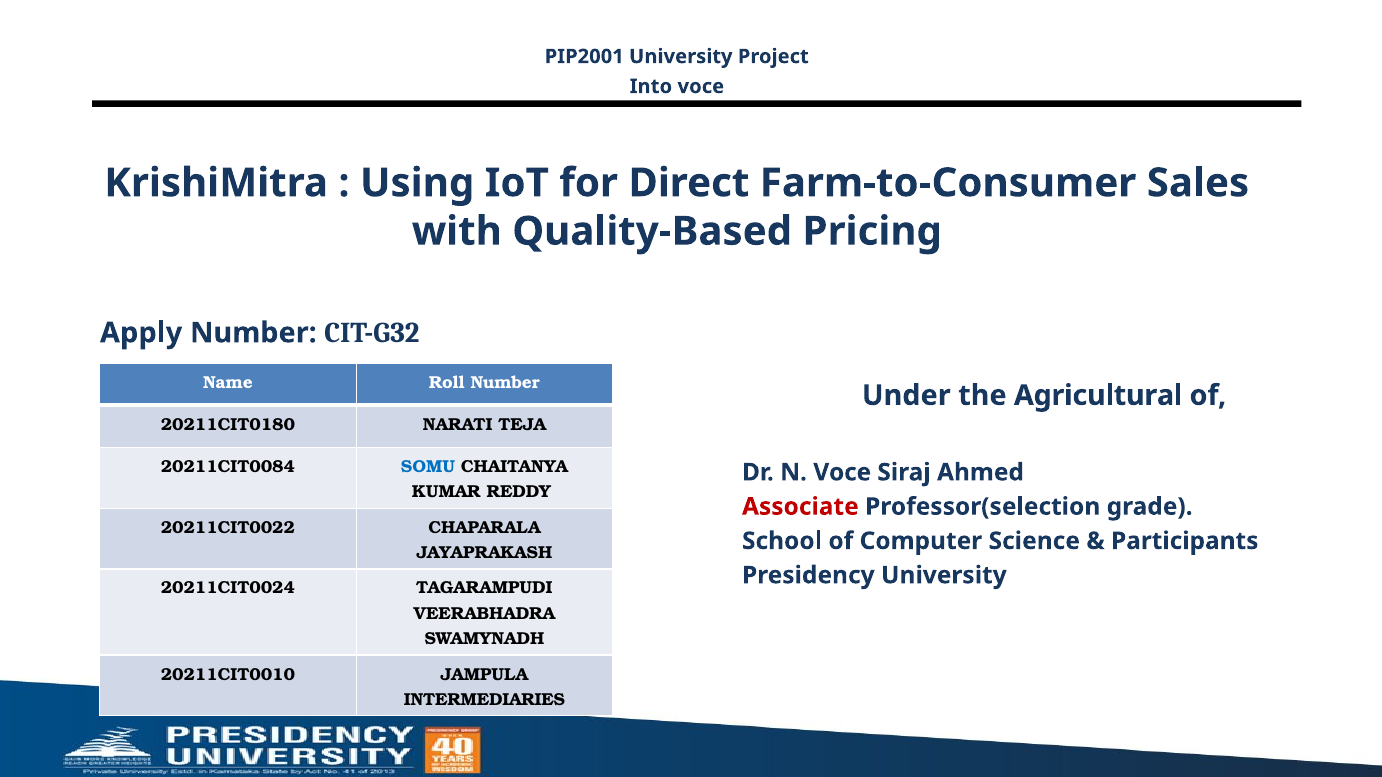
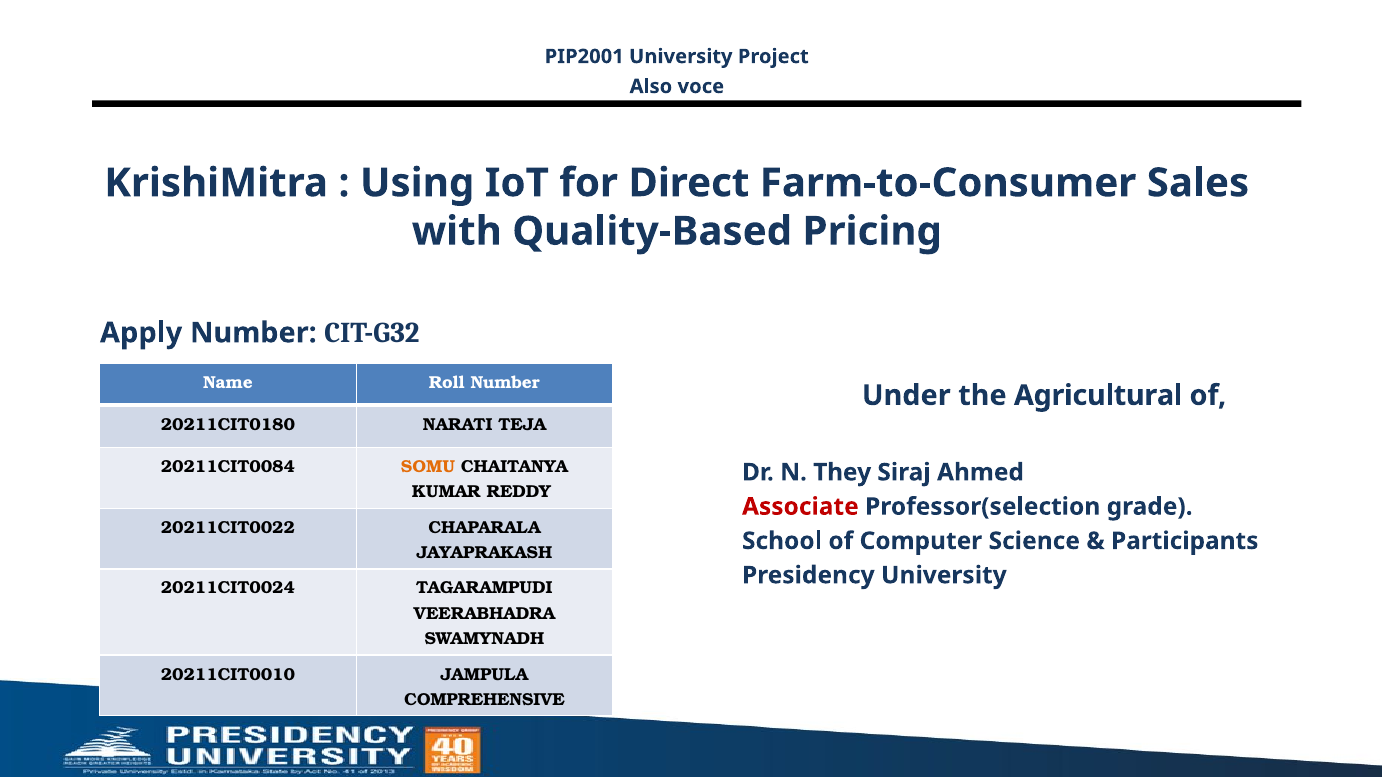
Into: Into -> Also (651, 86)
SOMU colour: blue -> orange (428, 467)
N Voce: Voce -> They (842, 473)
INTERMEDIARIES: INTERMEDIARIES -> COMPREHENSIVE (484, 700)
